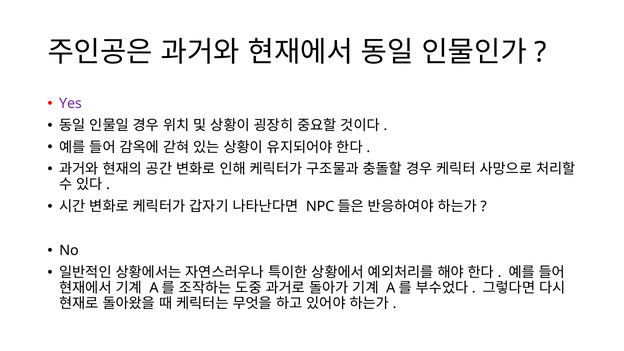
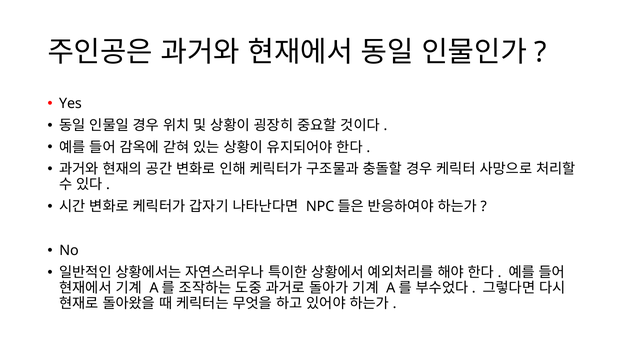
Yes colour: purple -> black (70, 103)
